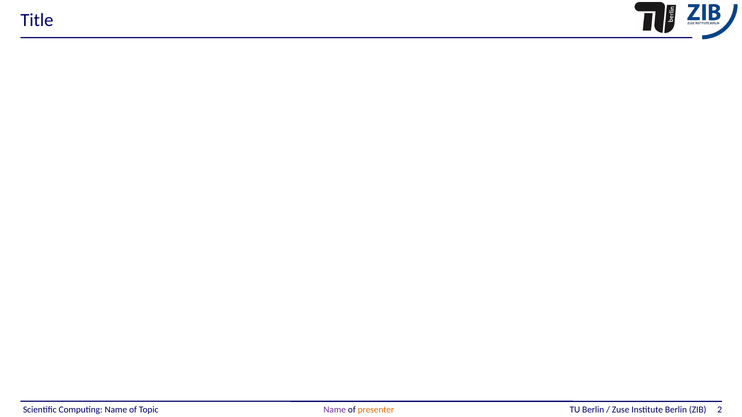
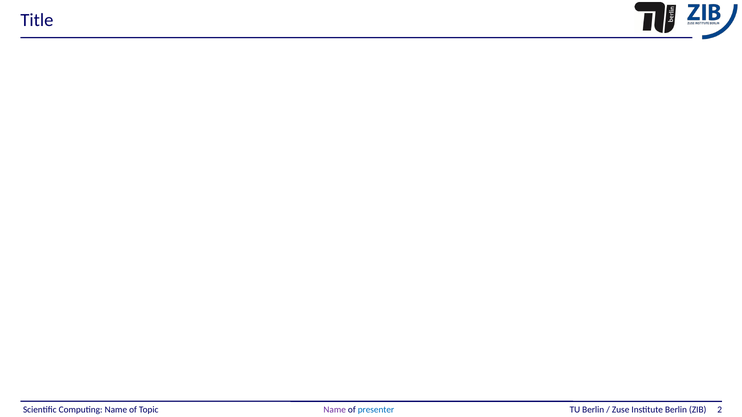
presenter colour: orange -> blue (376, 410)
